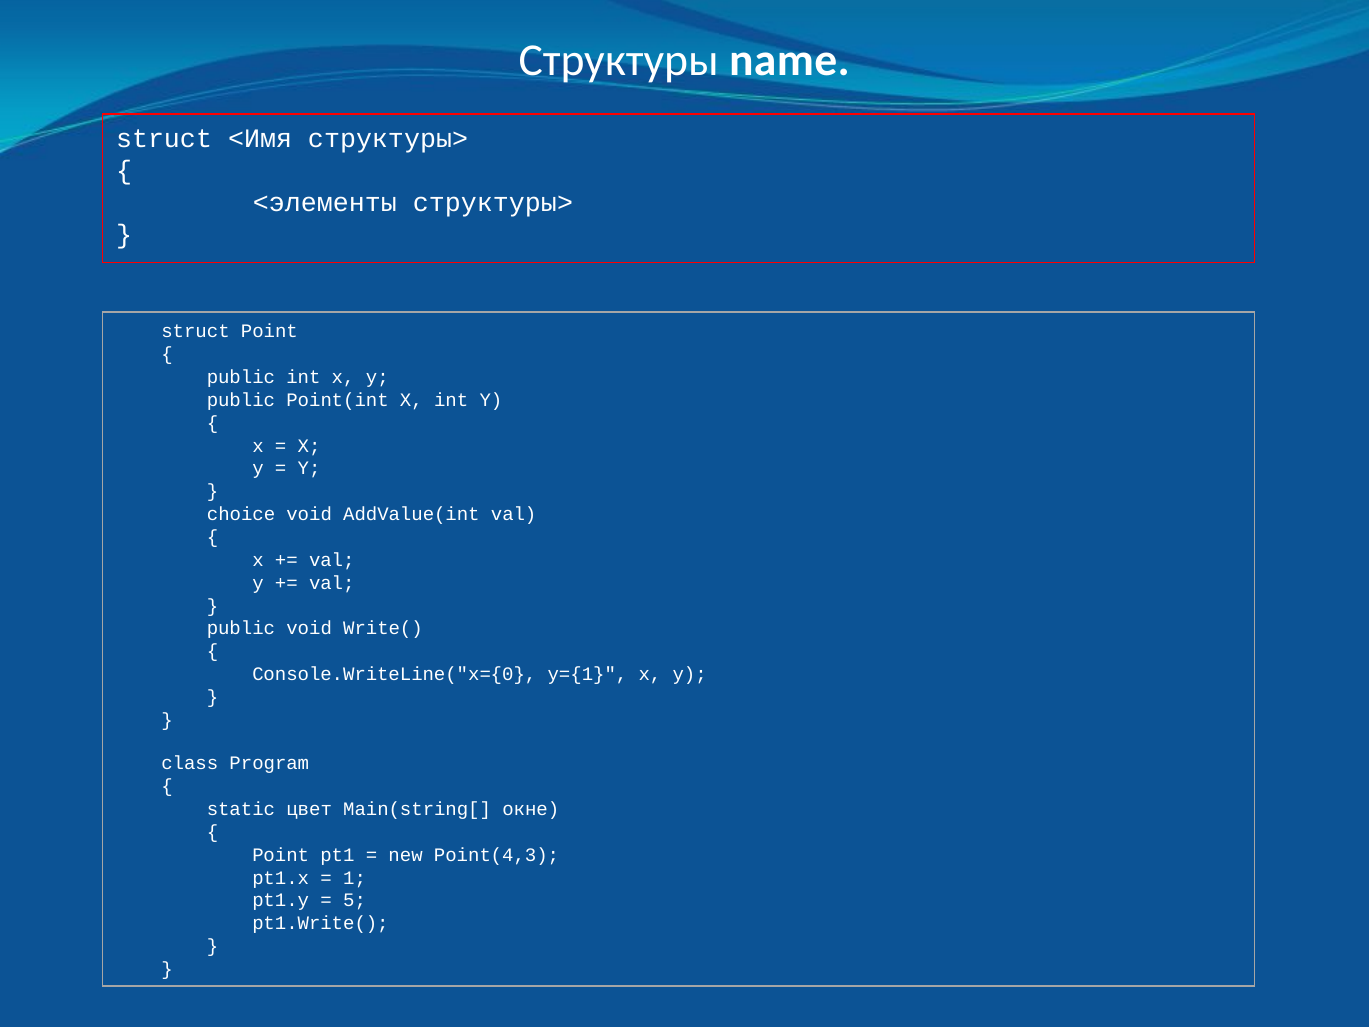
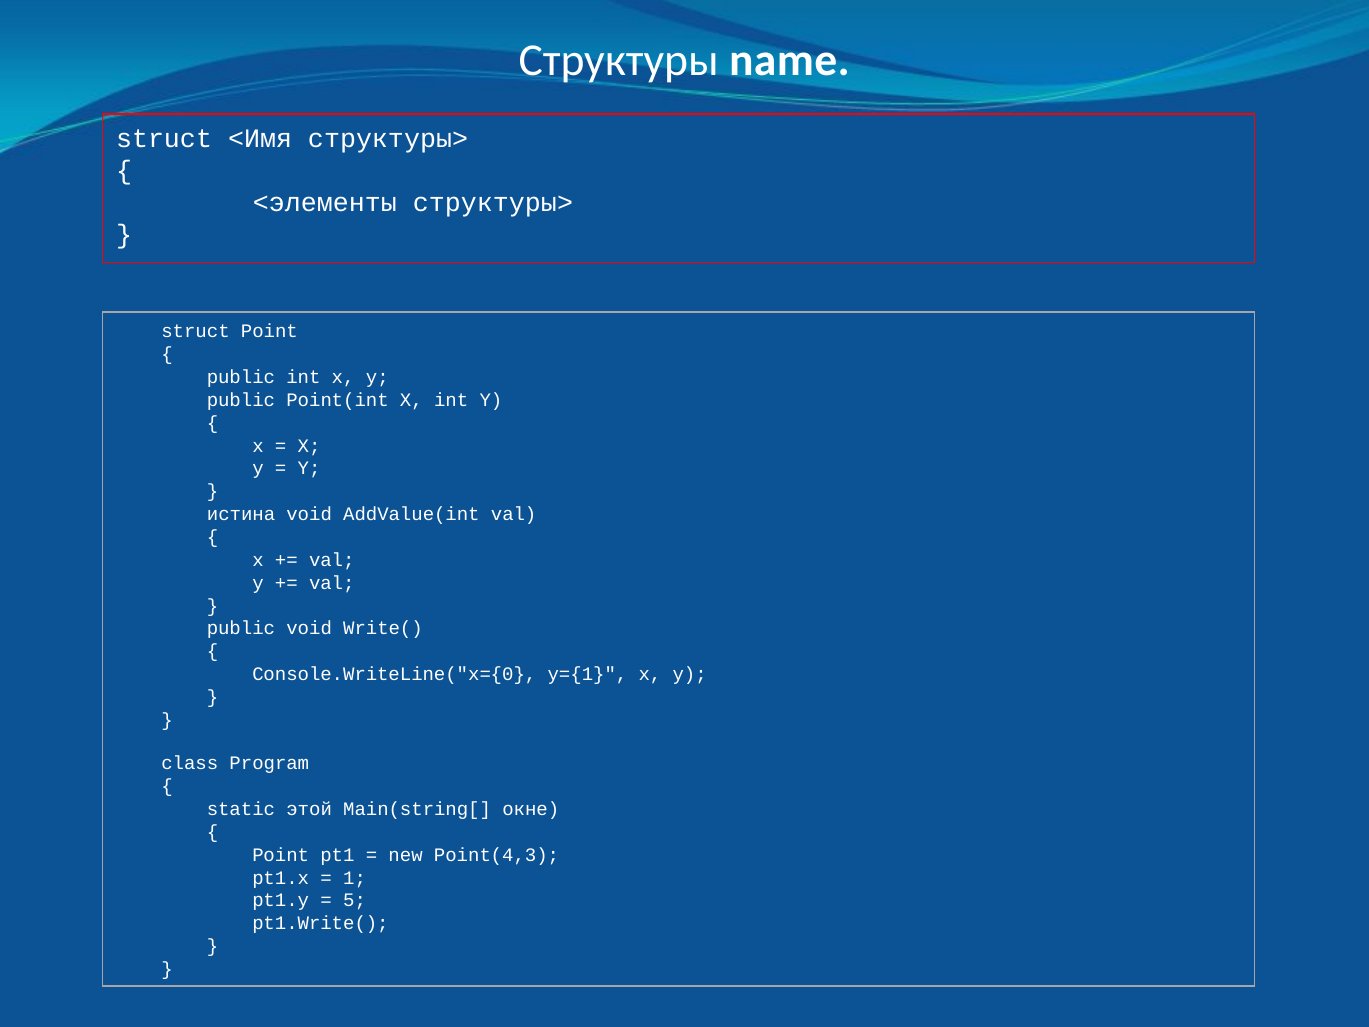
choice: choice -> истина (241, 514)
цвет: цвет -> этой (309, 809)
